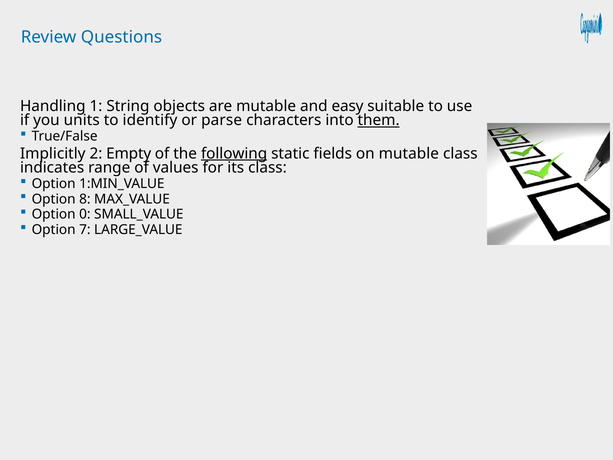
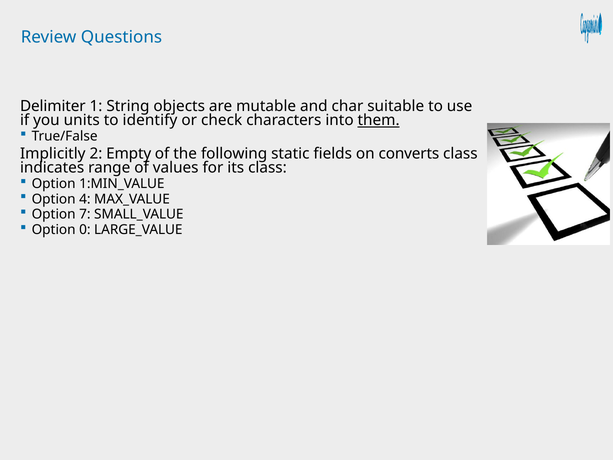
Handling: Handling -> Delimiter (53, 106)
easy: easy -> char (347, 106)
parse: parse -> check (222, 120)
following underline: present -> none (234, 153)
on mutable: mutable -> converts (409, 153)
8: 8 -> 4 (85, 199)
0: 0 -> 7 (85, 214)
7: 7 -> 0 (85, 230)
